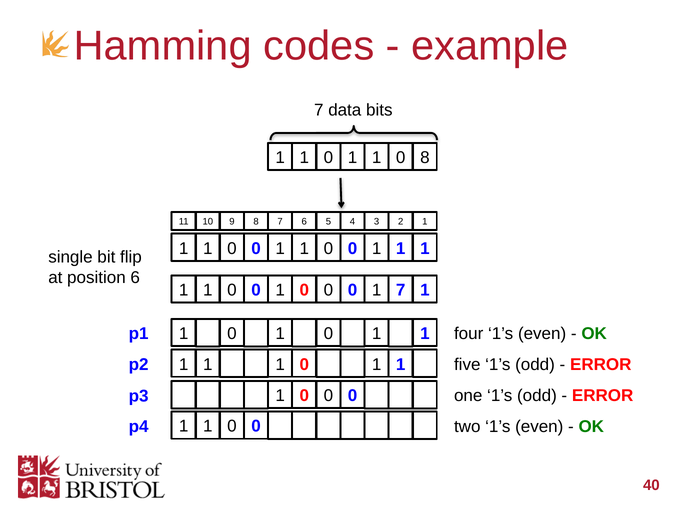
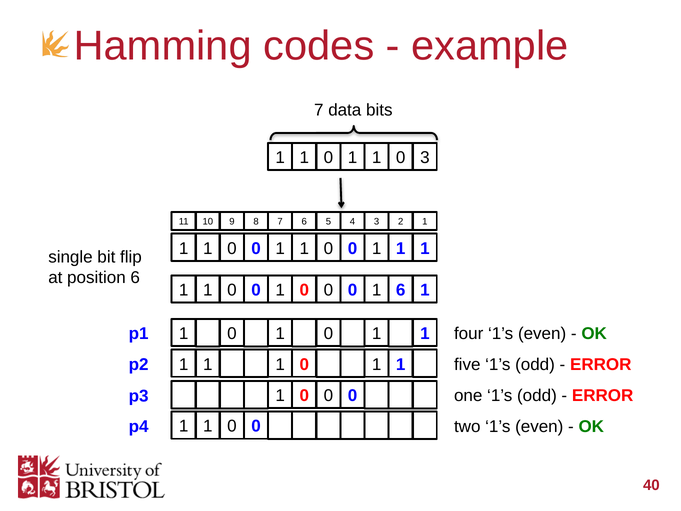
8: 8 -> 3 (425, 158)
0 1 7: 7 -> 6 (401, 290)
